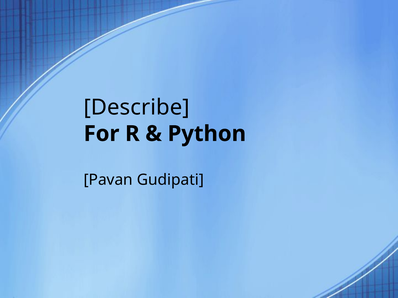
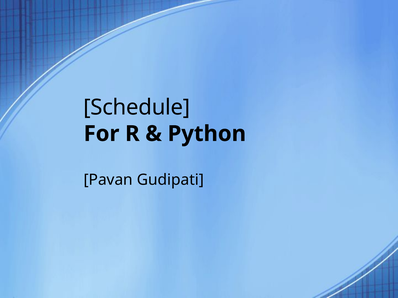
Describe: Describe -> Schedule (137, 107)
